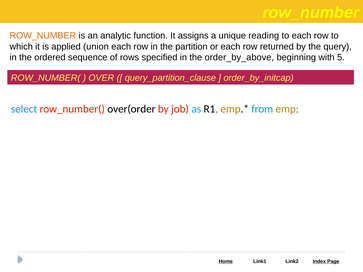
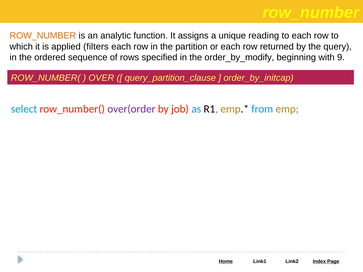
union: union -> filters (96, 47)
order_by_above: order_by_above -> order_by_modify (239, 58)
5: 5 -> 9 (341, 58)
over(order colour: black -> purple (131, 109)
